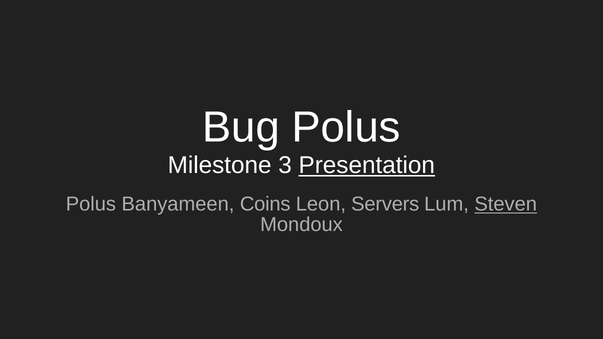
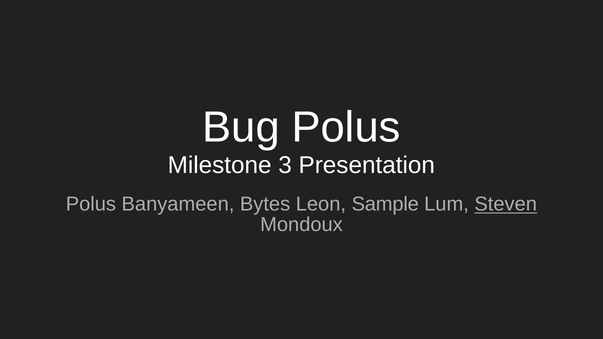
Presentation underline: present -> none (367, 165)
Coins: Coins -> Bytes (265, 204)
Servers: Servers -> Sample (385, 204)
